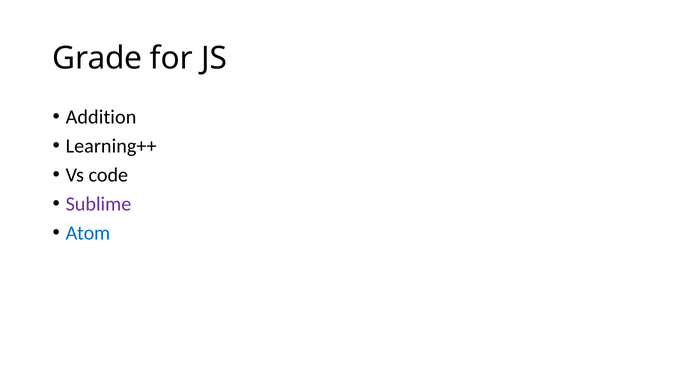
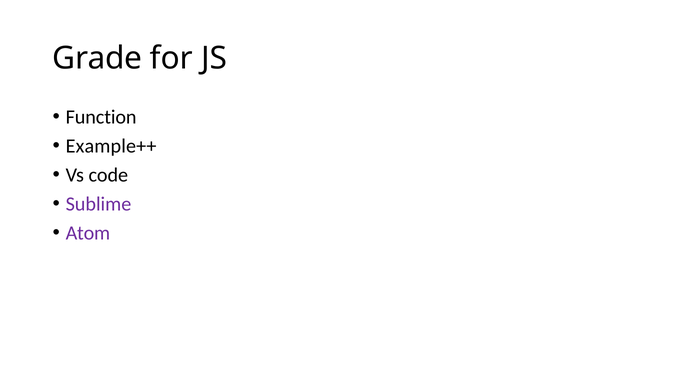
Addition: Addition -> Function (101, 117)
Learning++: Learning++ -> Example++ (111, 146)
Atom colour: blue -> purple (88, 233)
